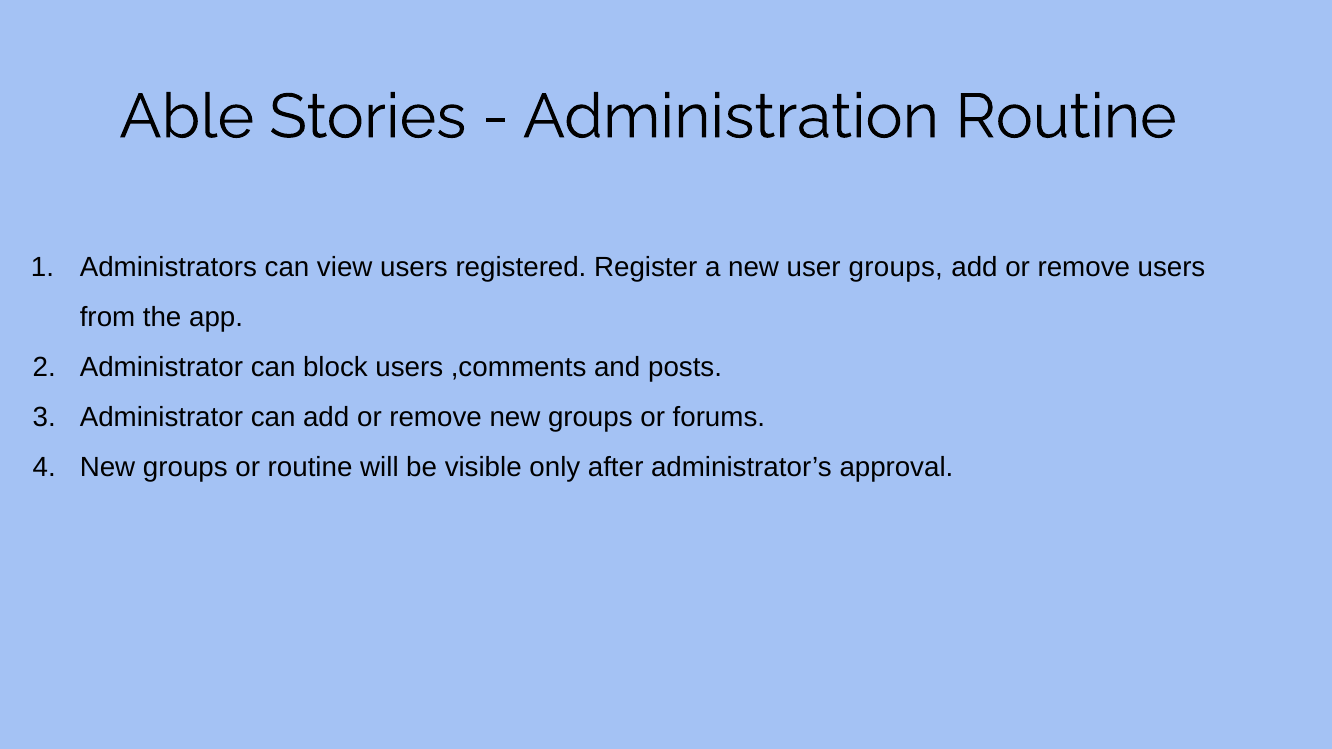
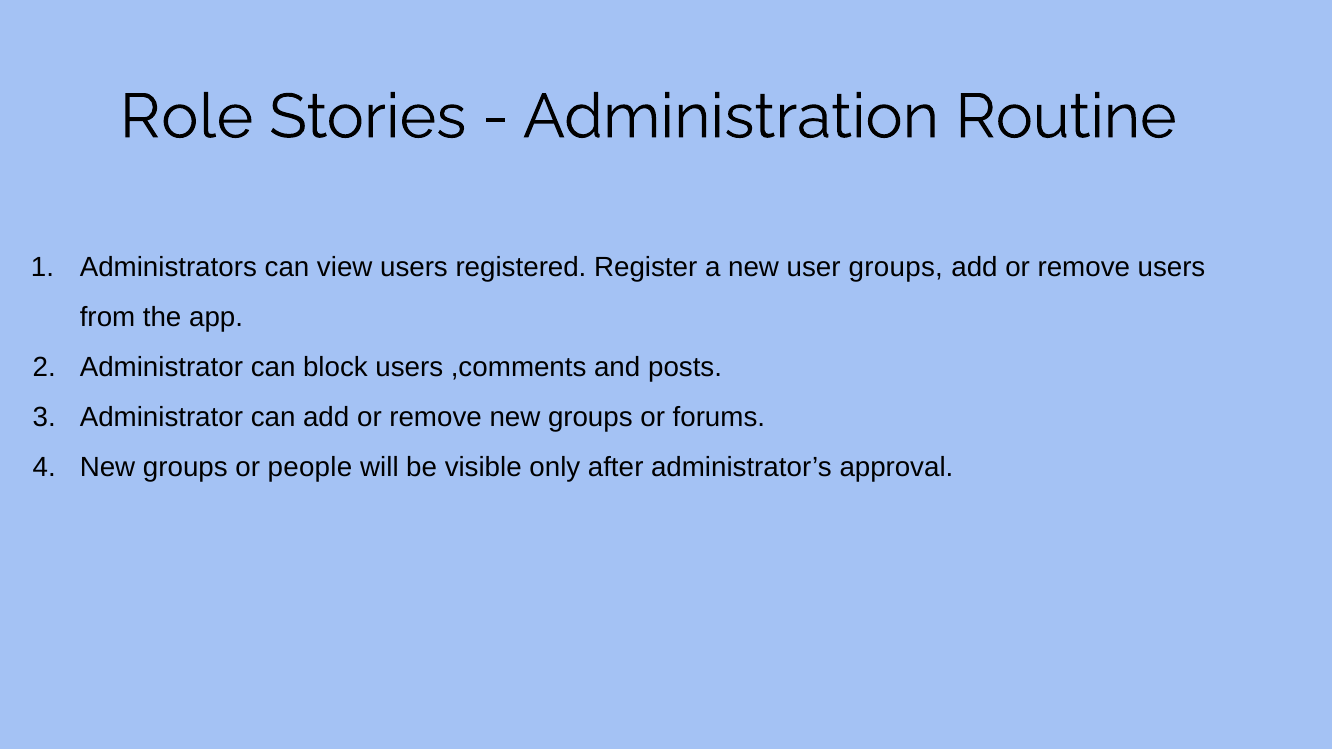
Able: Able -> Role (187, 117)
or routine: routine -> people (310, 467)
